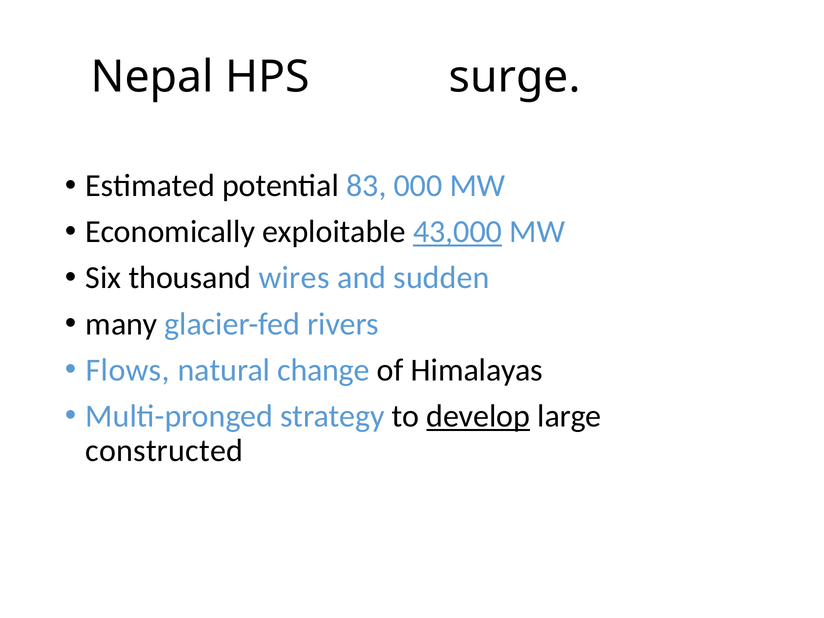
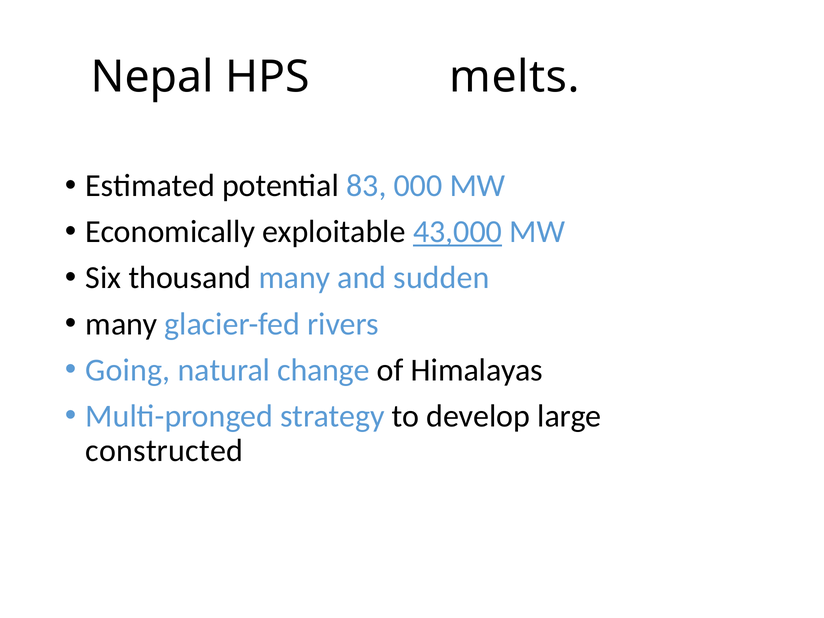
surge: surge -> melts (514, 77)
thousand wires: wires -> many (294, 278)
Flows: Flows -> Going (128, 370)
develop underline: present -> none (478, 416)
